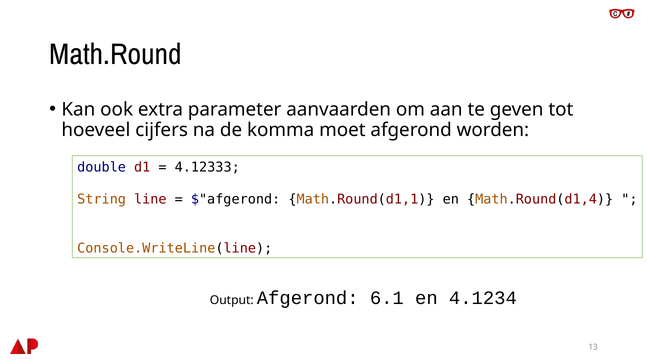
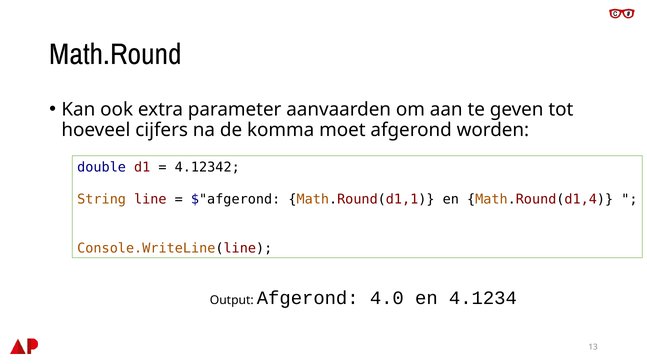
4.12333: 4.12333 -> 4.12342 (207, 167)
6.1: 6.1 -> 4.0 (387, 298)
